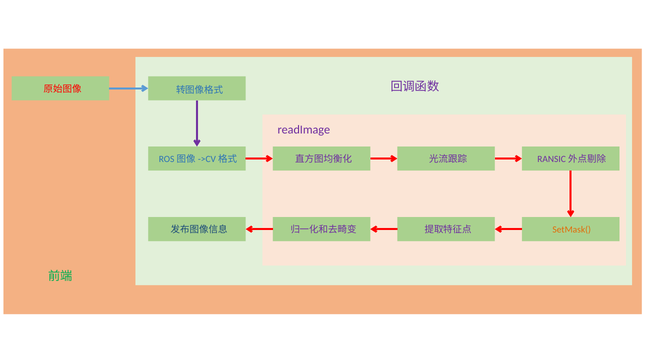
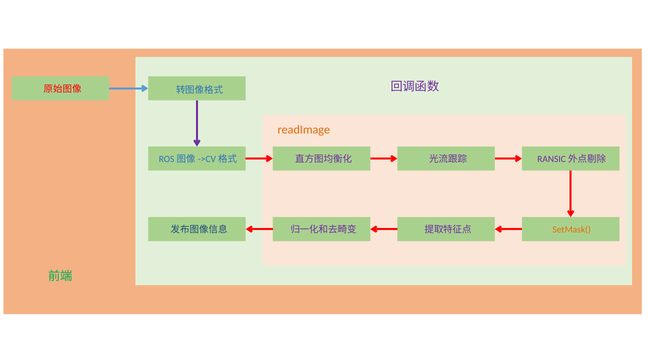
readImage colour: purple -> orange (304, 130)
